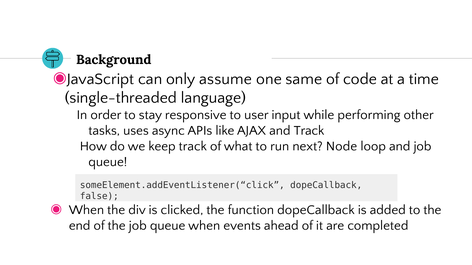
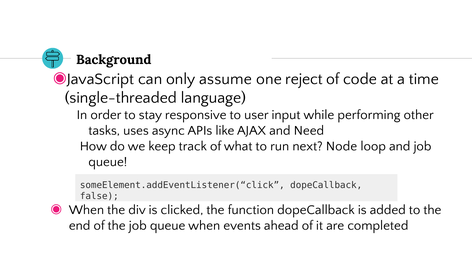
same: same -> reject (304, 79)
and Track: Track -> Need (309, 131)
